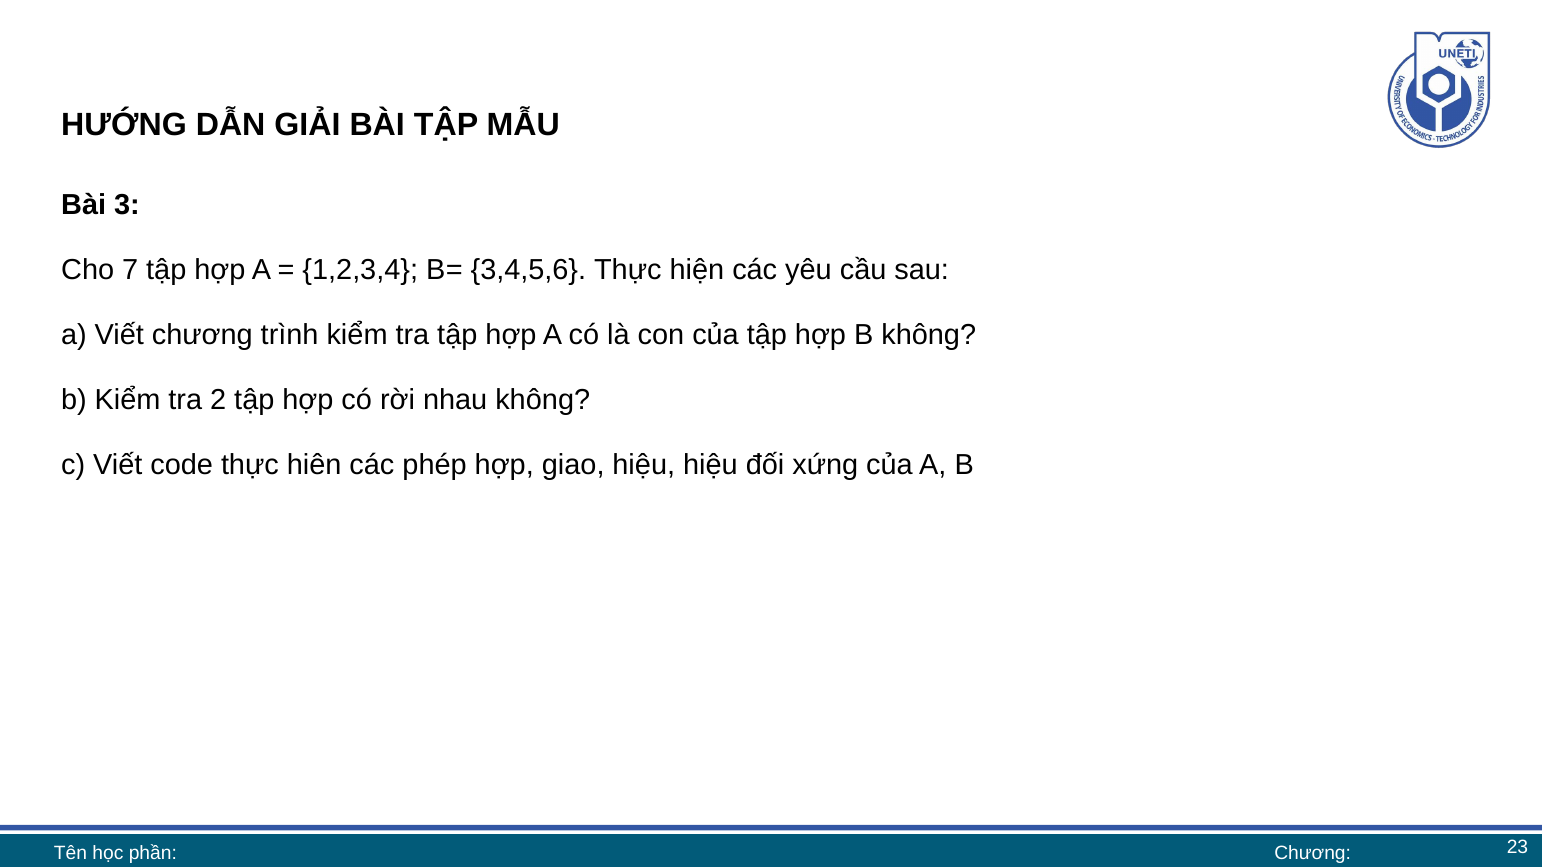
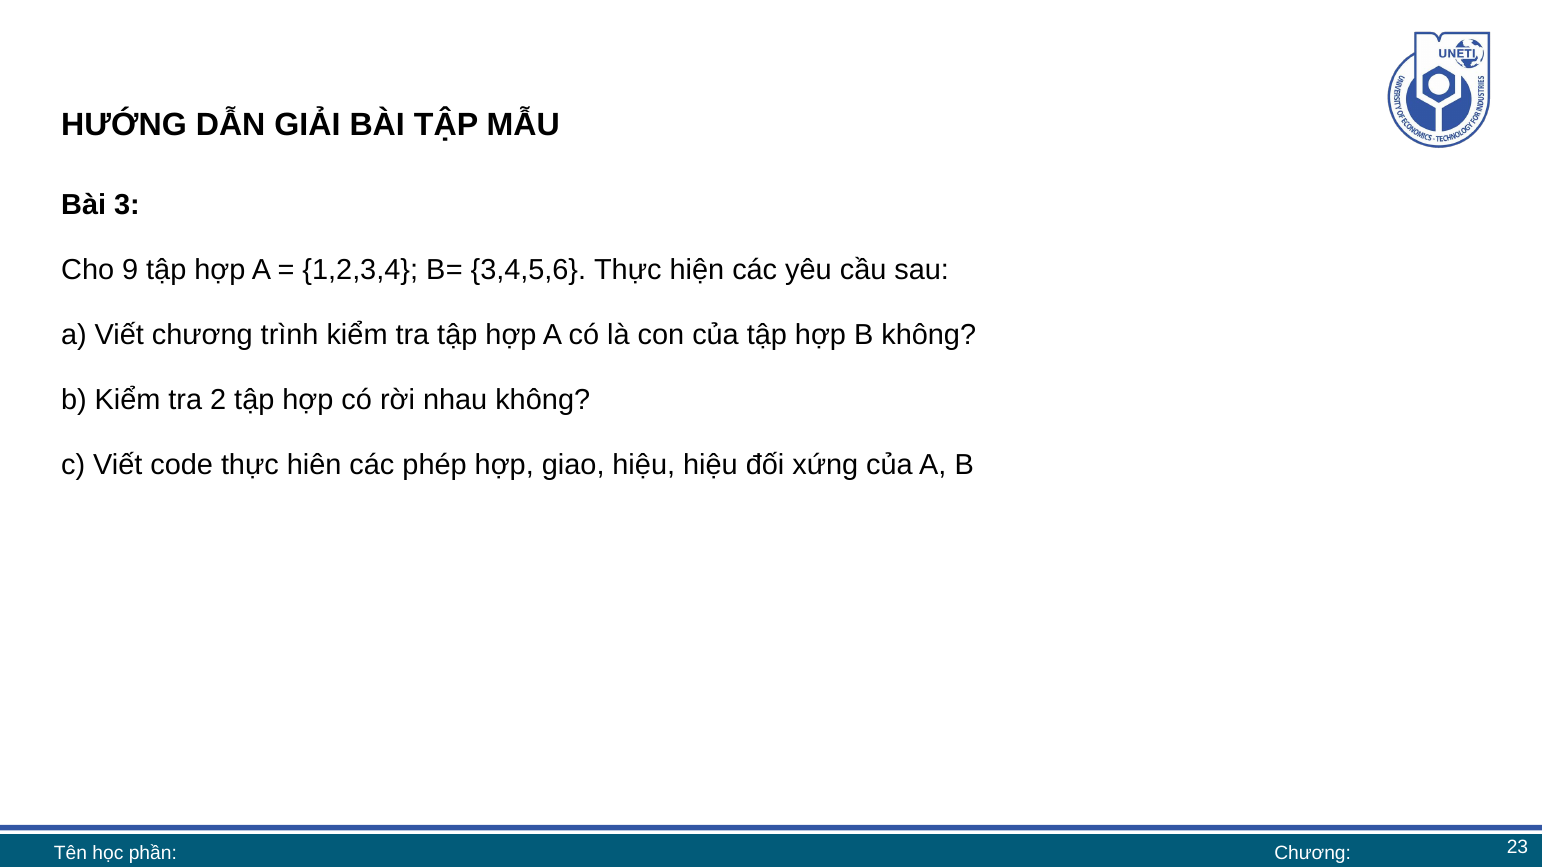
7: 7 -> 9 (130, 270)
